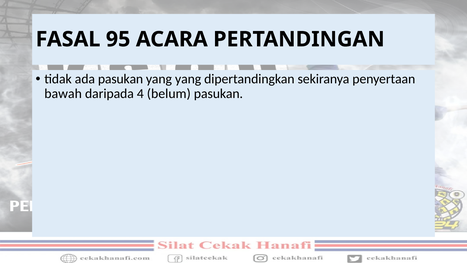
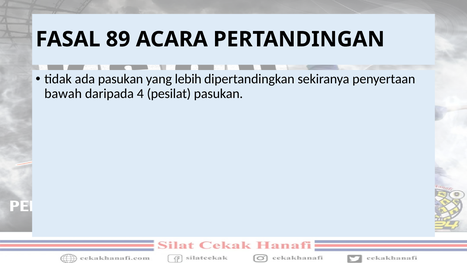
95: 95 -> 89 (118, 39)
yang yang: yang -> lebih (188, 79)
belum: belum -> pesilat (169, 94)
